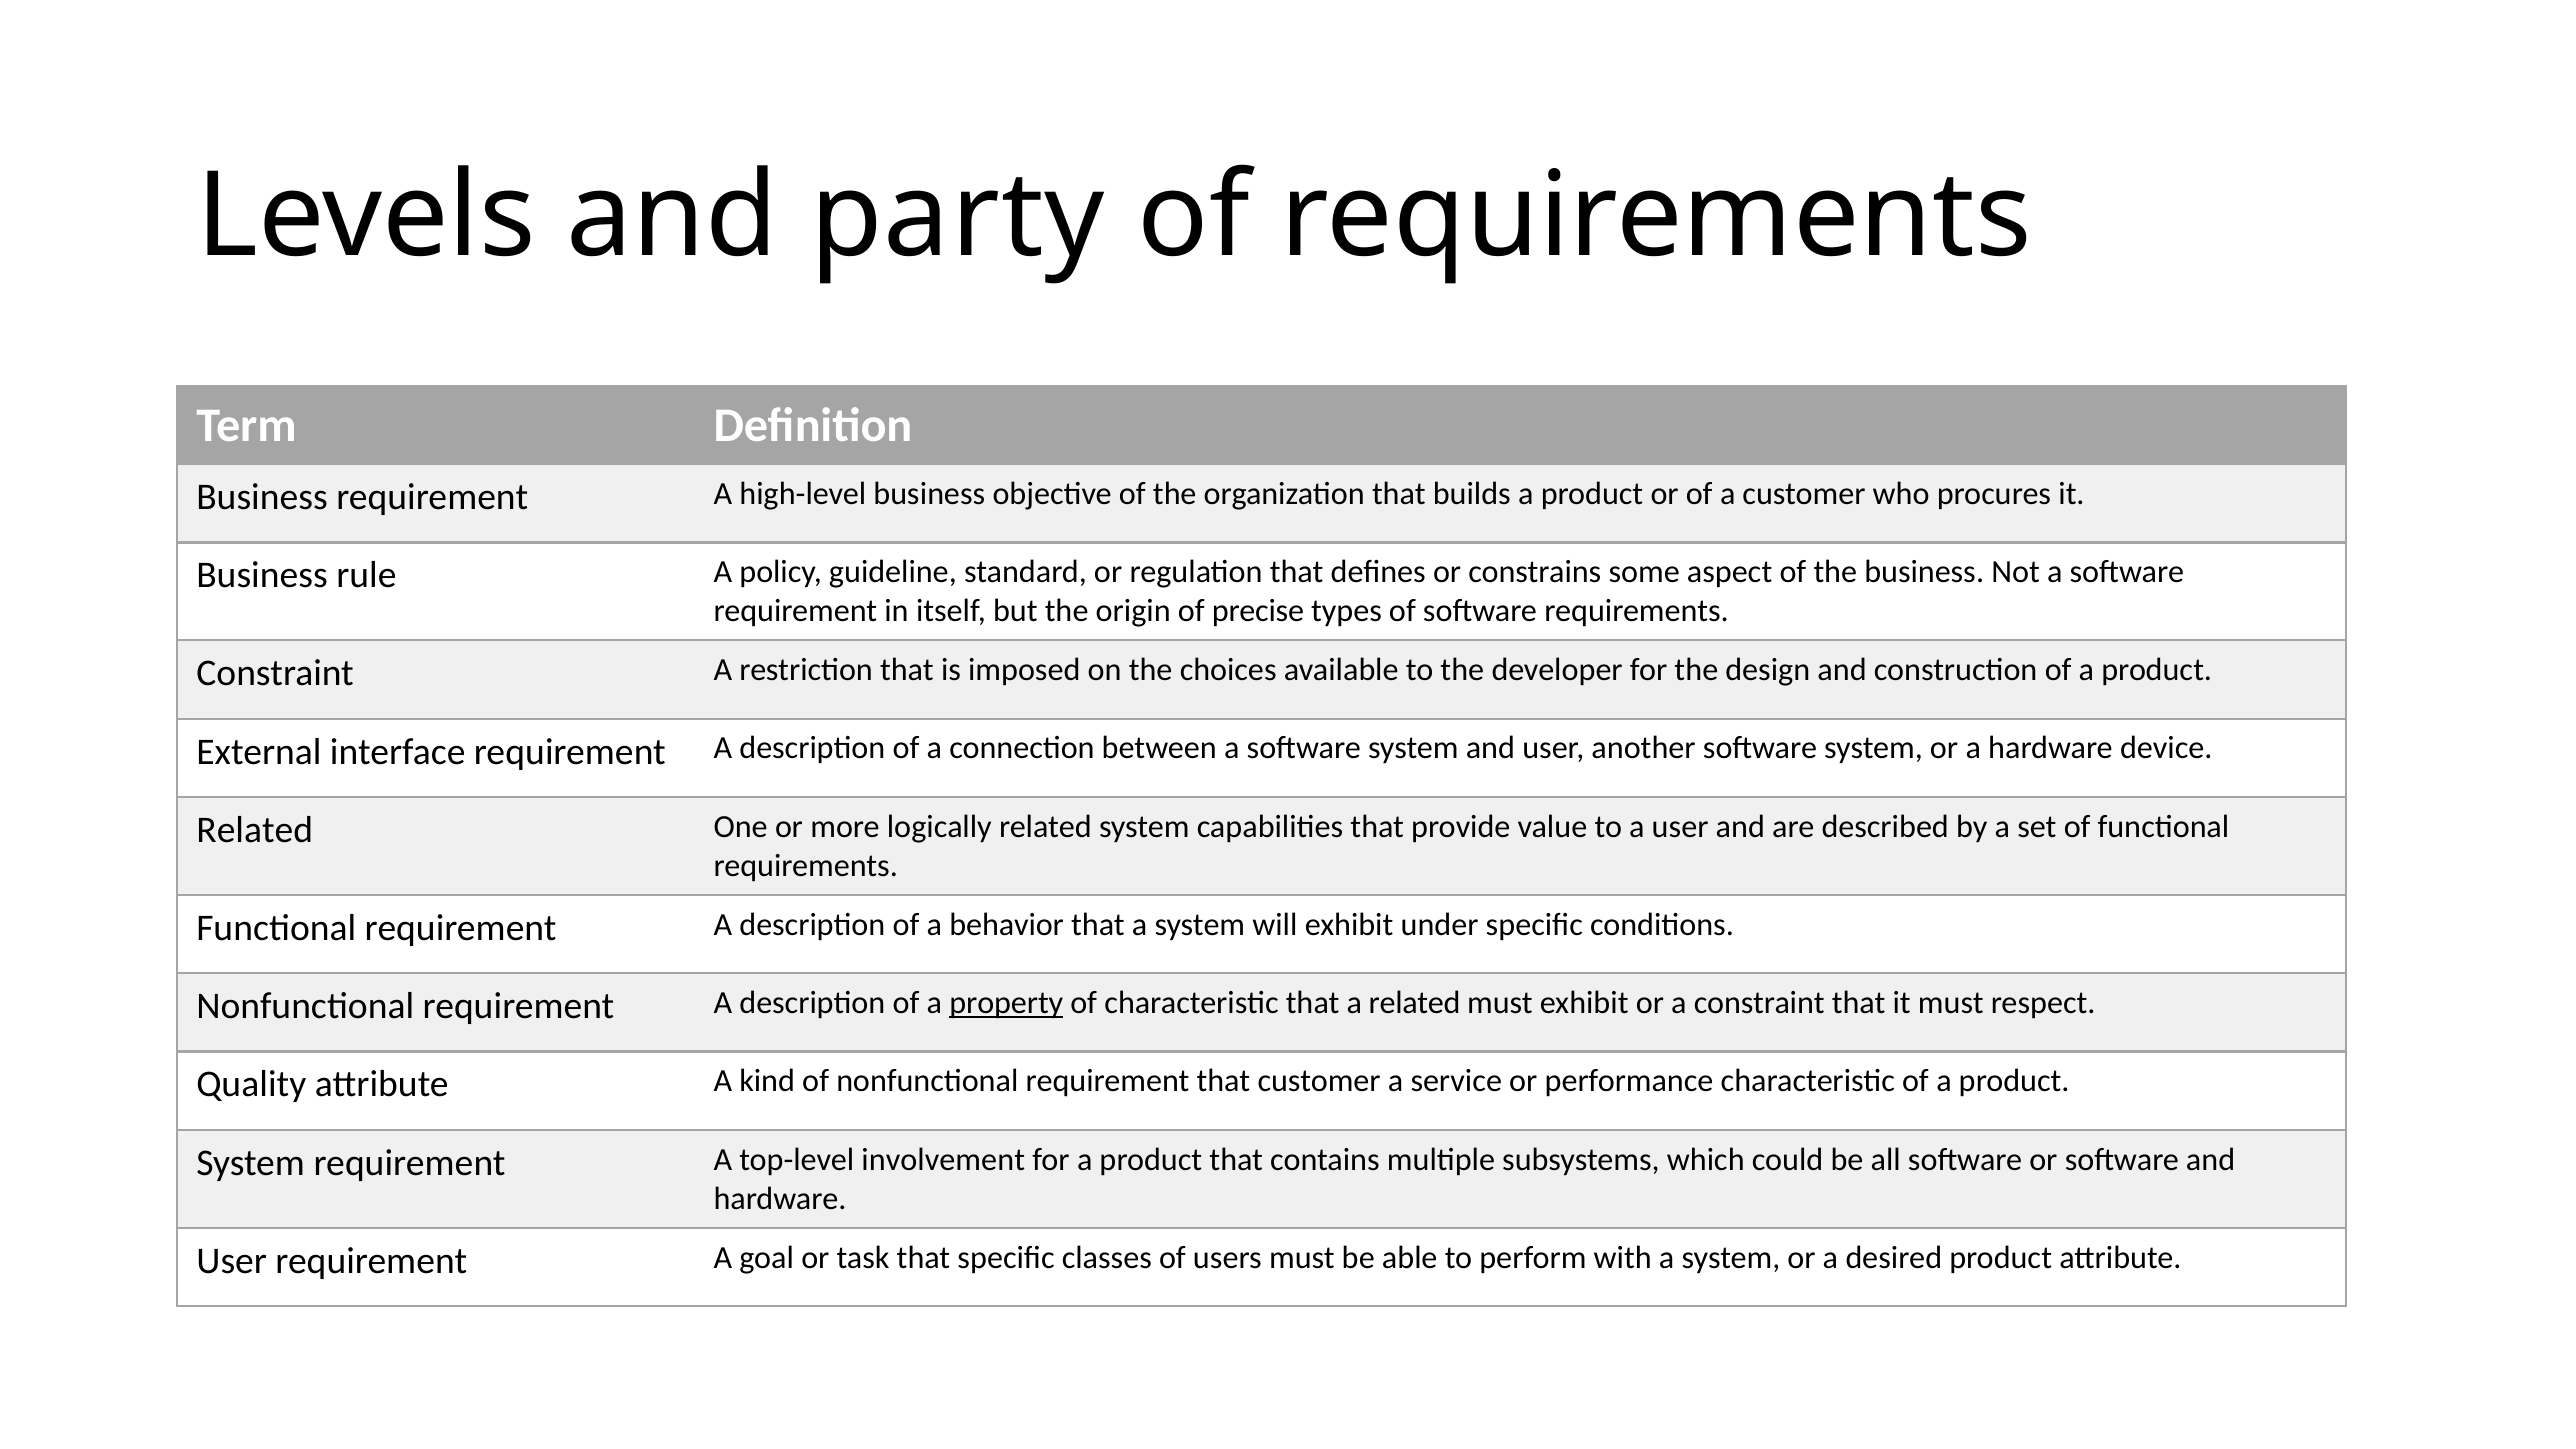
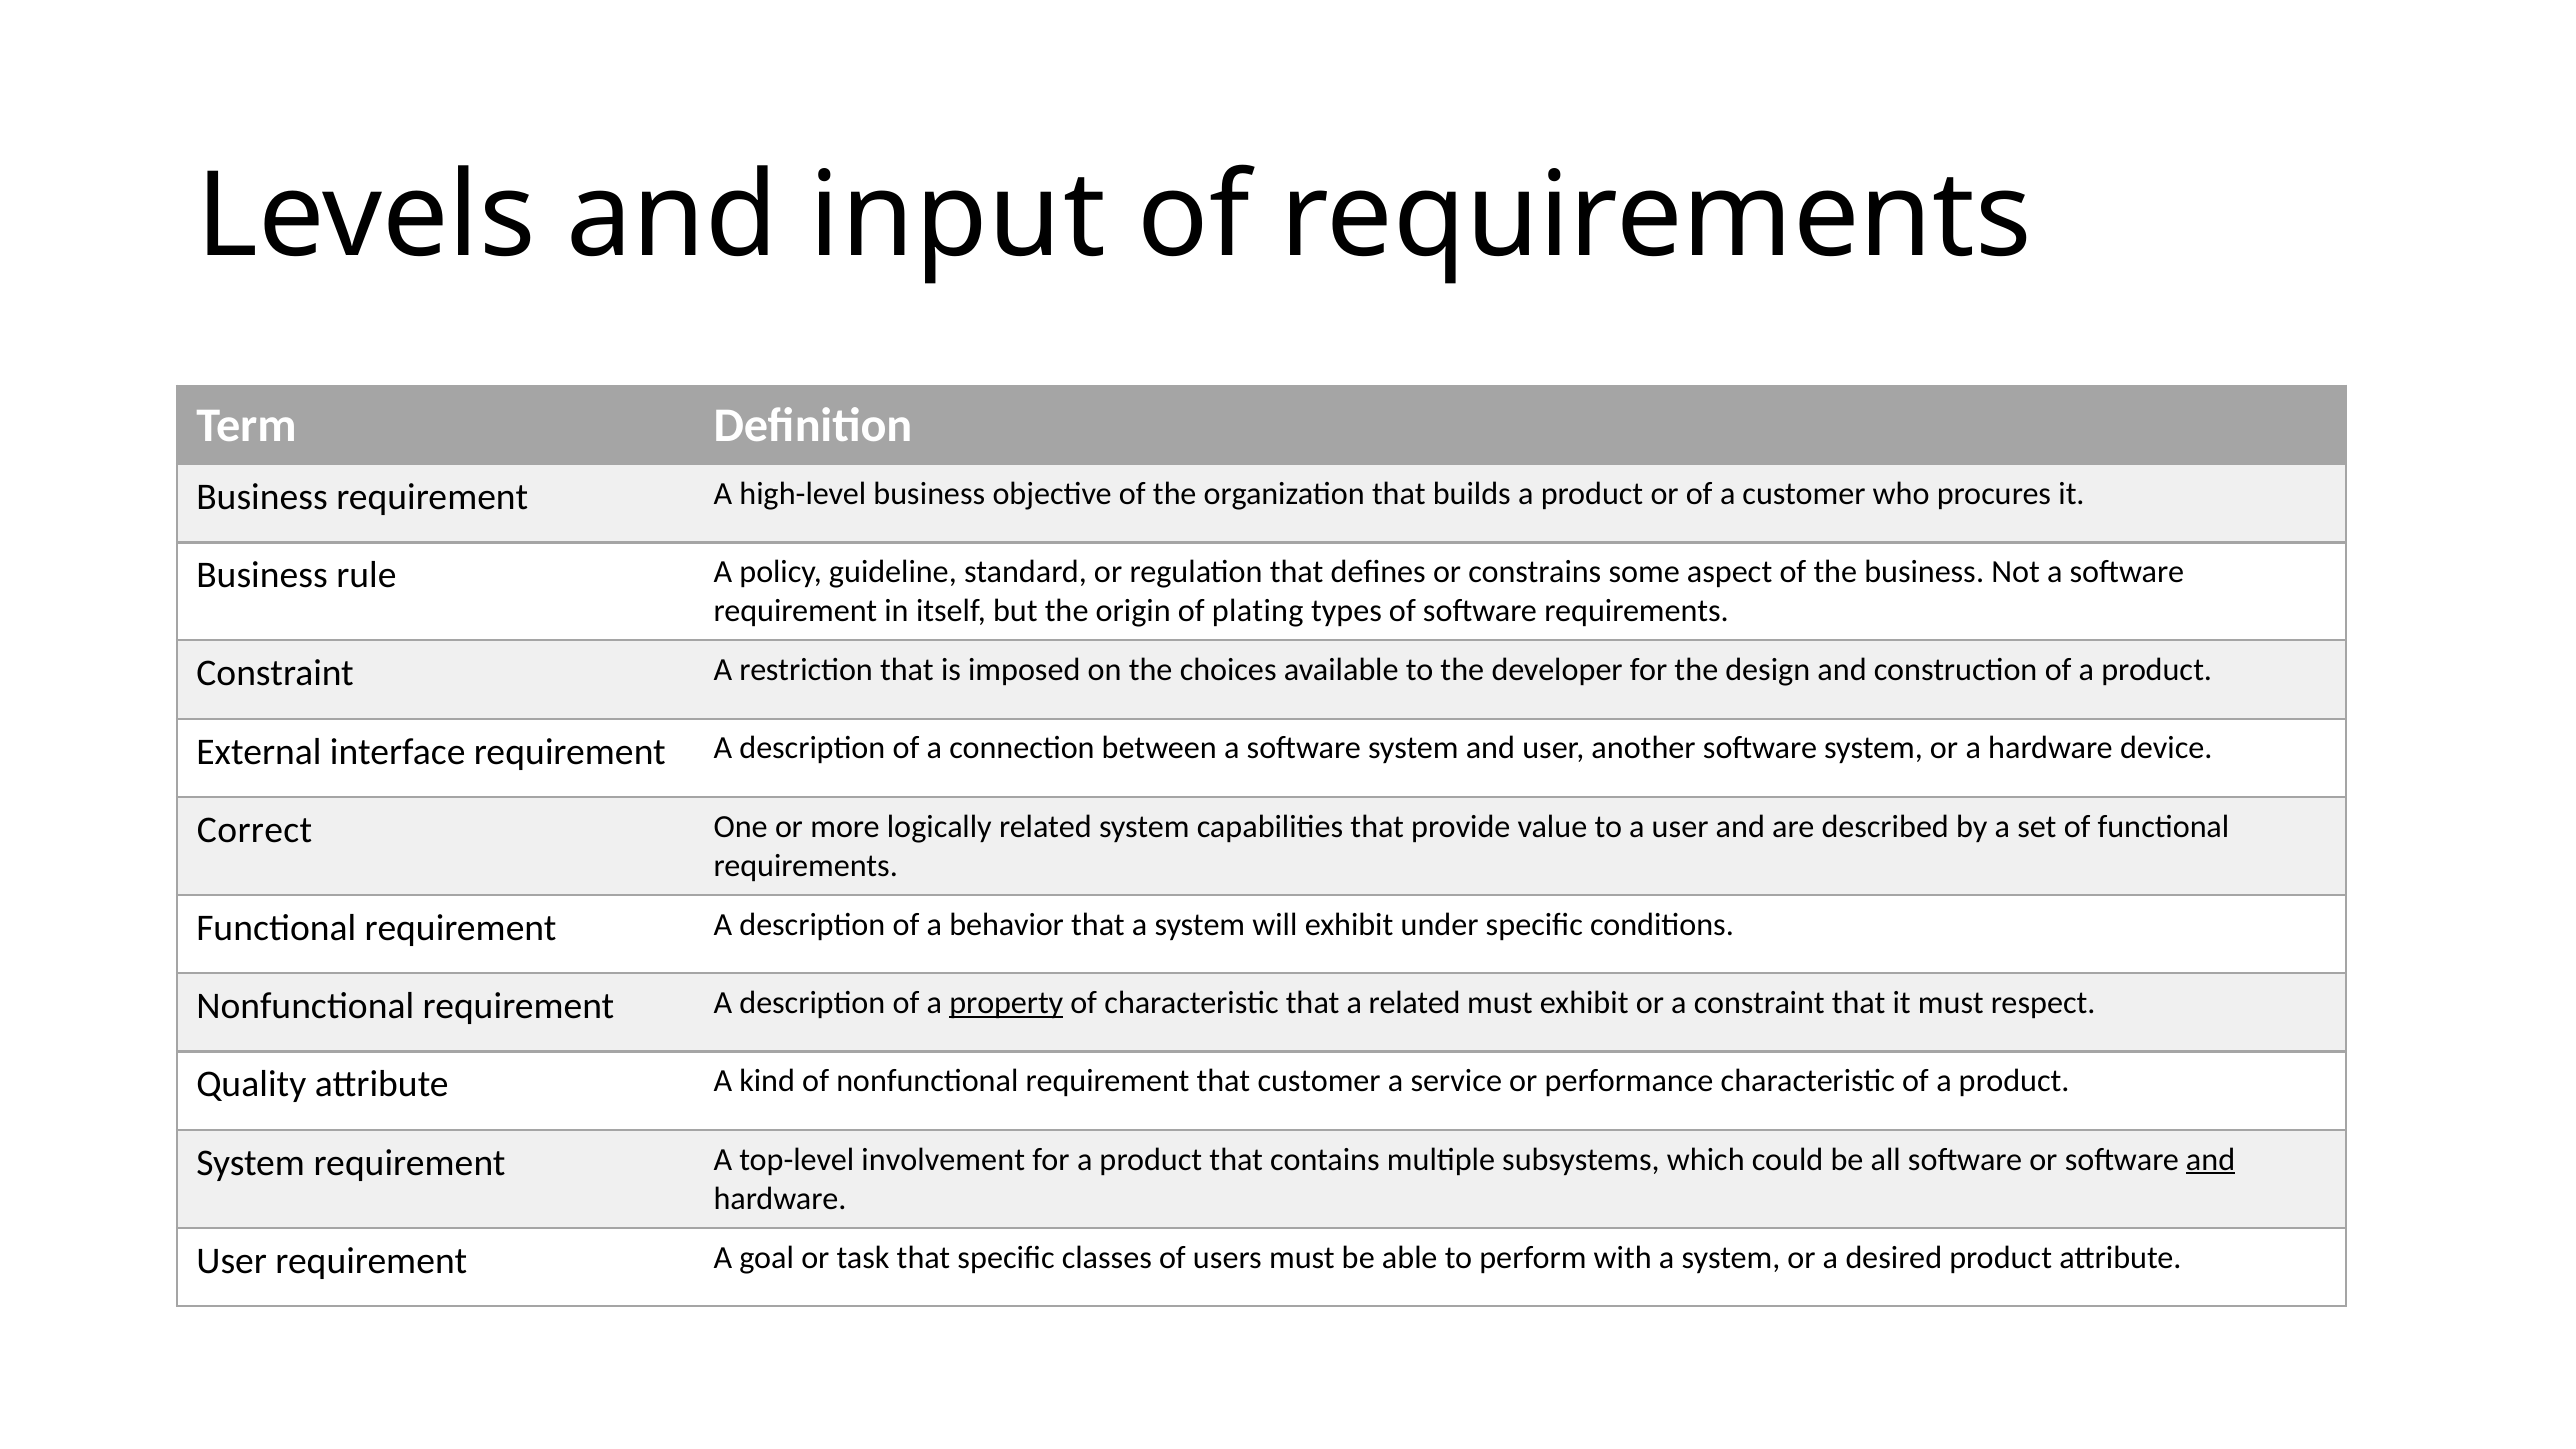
party: party -> input (958, 216)
precise: precise -> plating (1258, 611)
Related: Related -> Correct (255, 830)
and underline: none -> present (2211, 1160)
